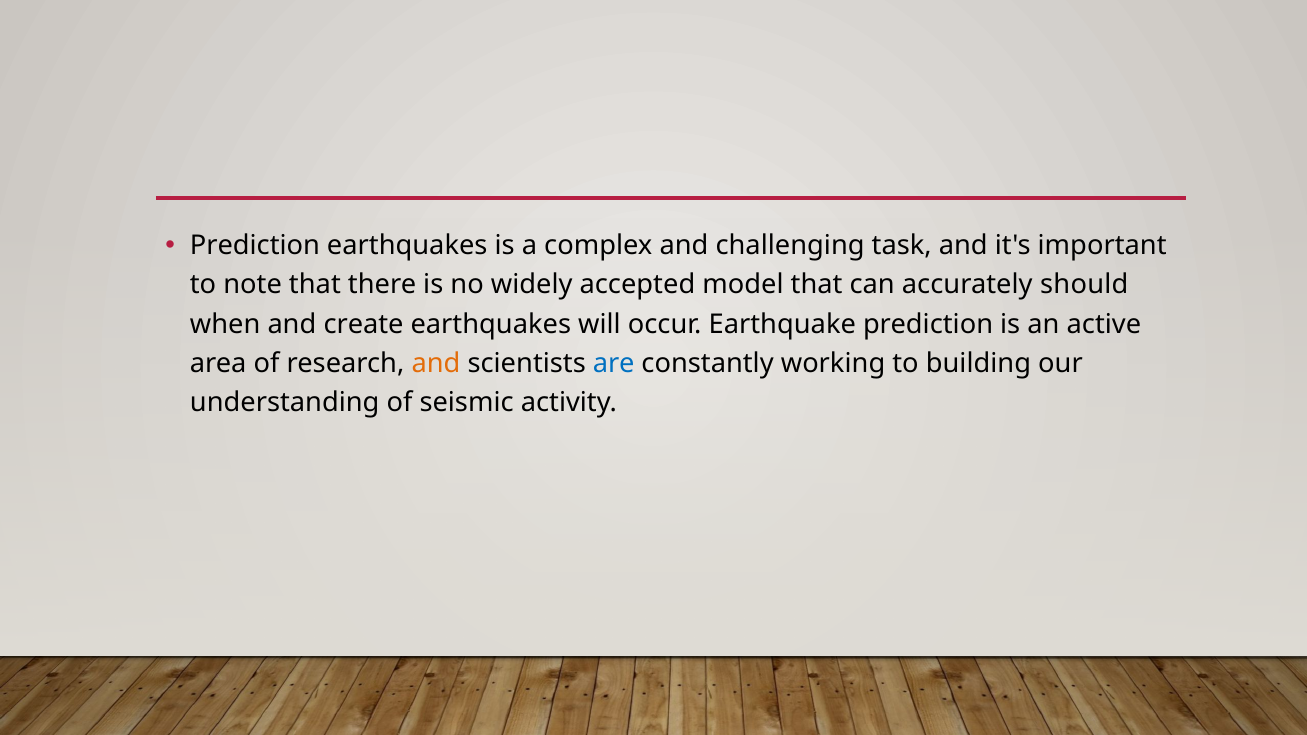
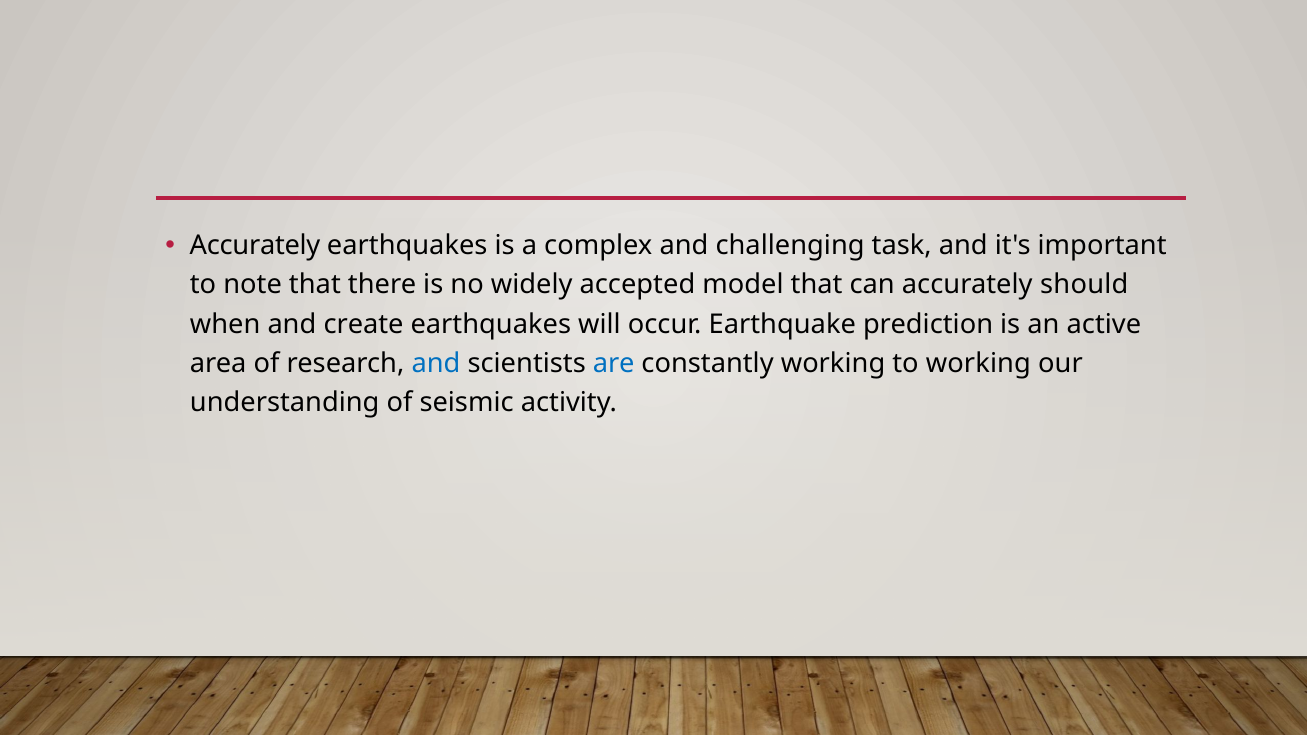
Prediction: Prediction -> Accurately (255, 246)
and colour: orange -> blue (436, 363)
to building: building -> working (978, 363)
